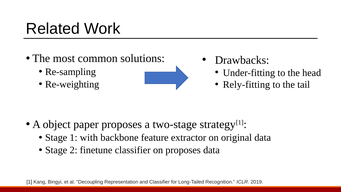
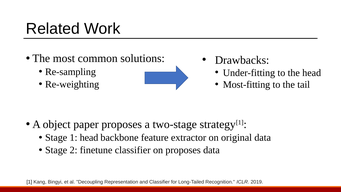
Rely-fitting: Rely-fitting -> Most-fitting (247, 85)
1 with: with -> head (89, 137)
